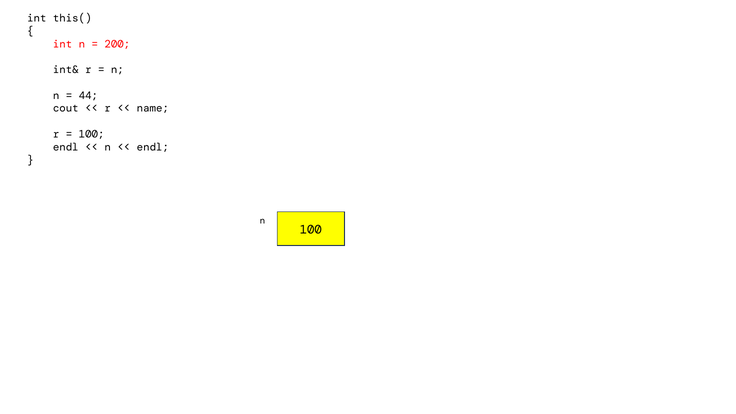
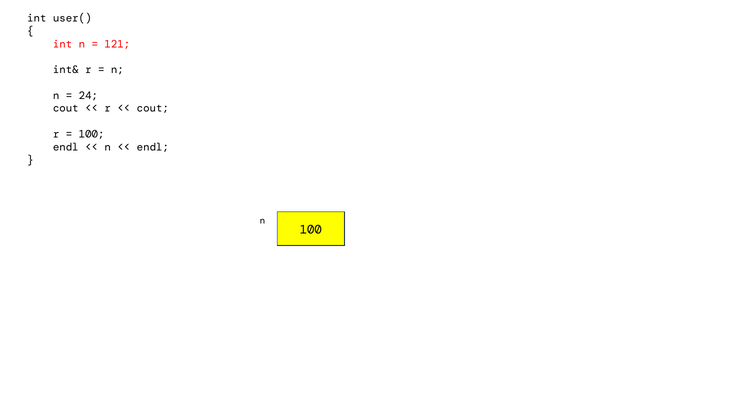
this(: this( -> user( (72, 18)
200: 200 -> 121 (117, 44)
44: 44 -> 24 (88, 96)
name: name -> cout (153, 108)
